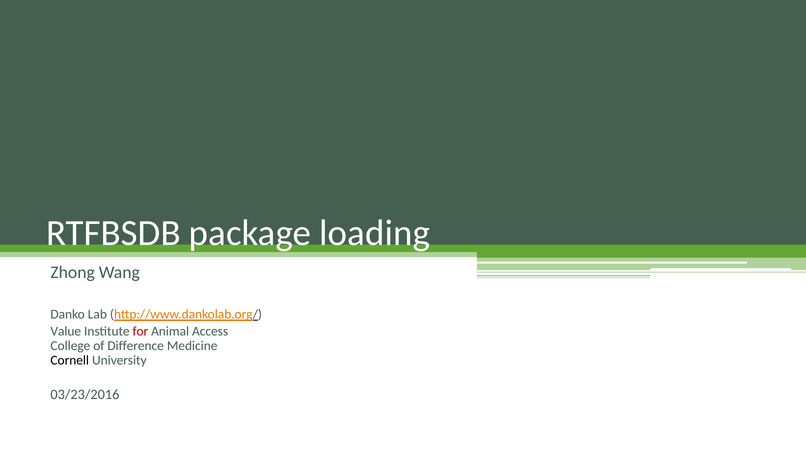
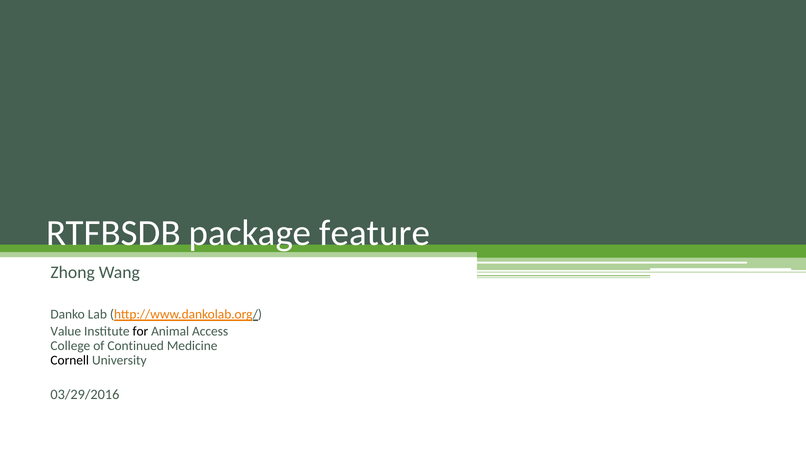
loading: loading -> feature (375, 233)
for colour: red -> black (140, 332)
Difference: Difference -> Continued (136, 346)
03/23/2016: 03/23/2016 -> 03/29/2016 (85, 395)
